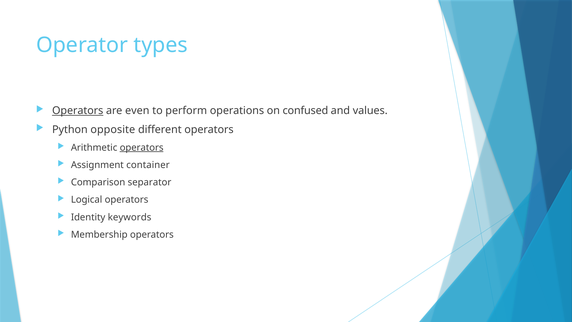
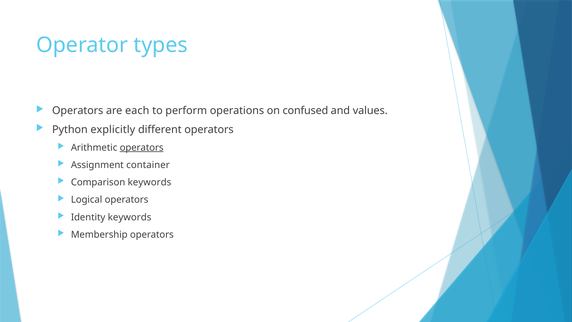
Operators underline: present -> none (78, 111)
even: even -> each (137, 111)
opposite: opposite -> explicitly (113, 130)
Comparison separator: separator -> keywords (150, 182)
